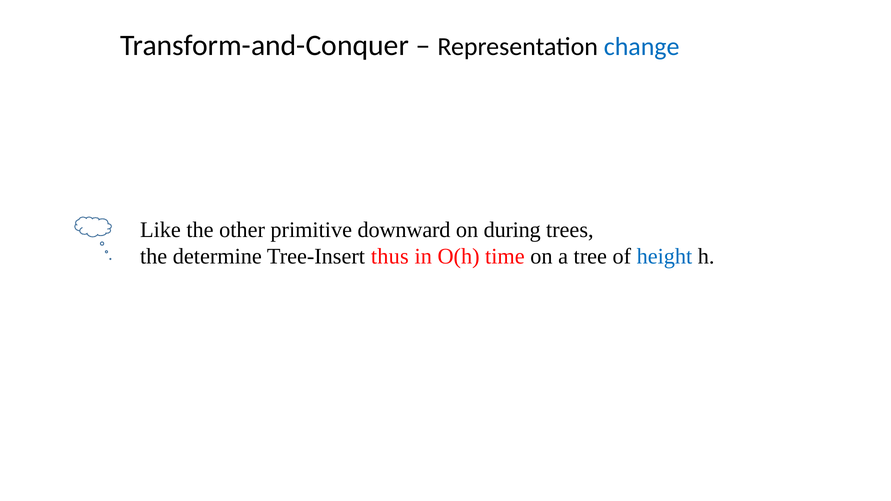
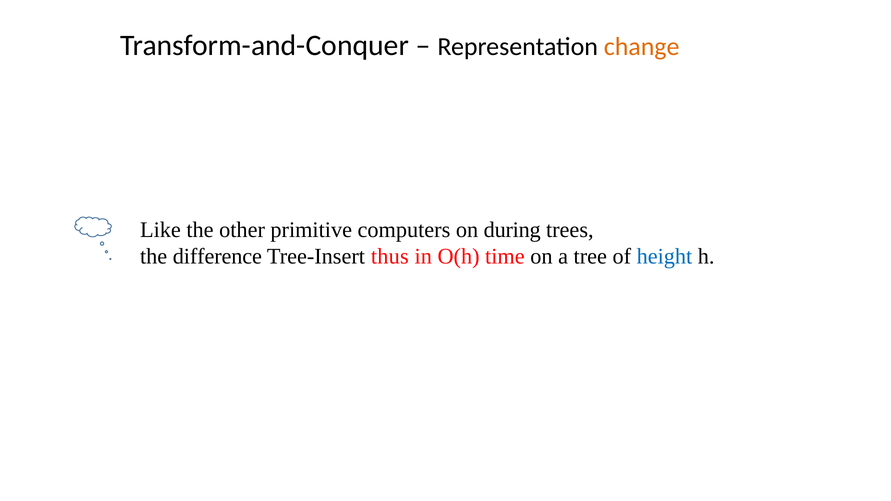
change colour: blue -> orange (642, 46)
downward: downward -> computers (404, 230)
determine: determine -> difference (217, 257)
